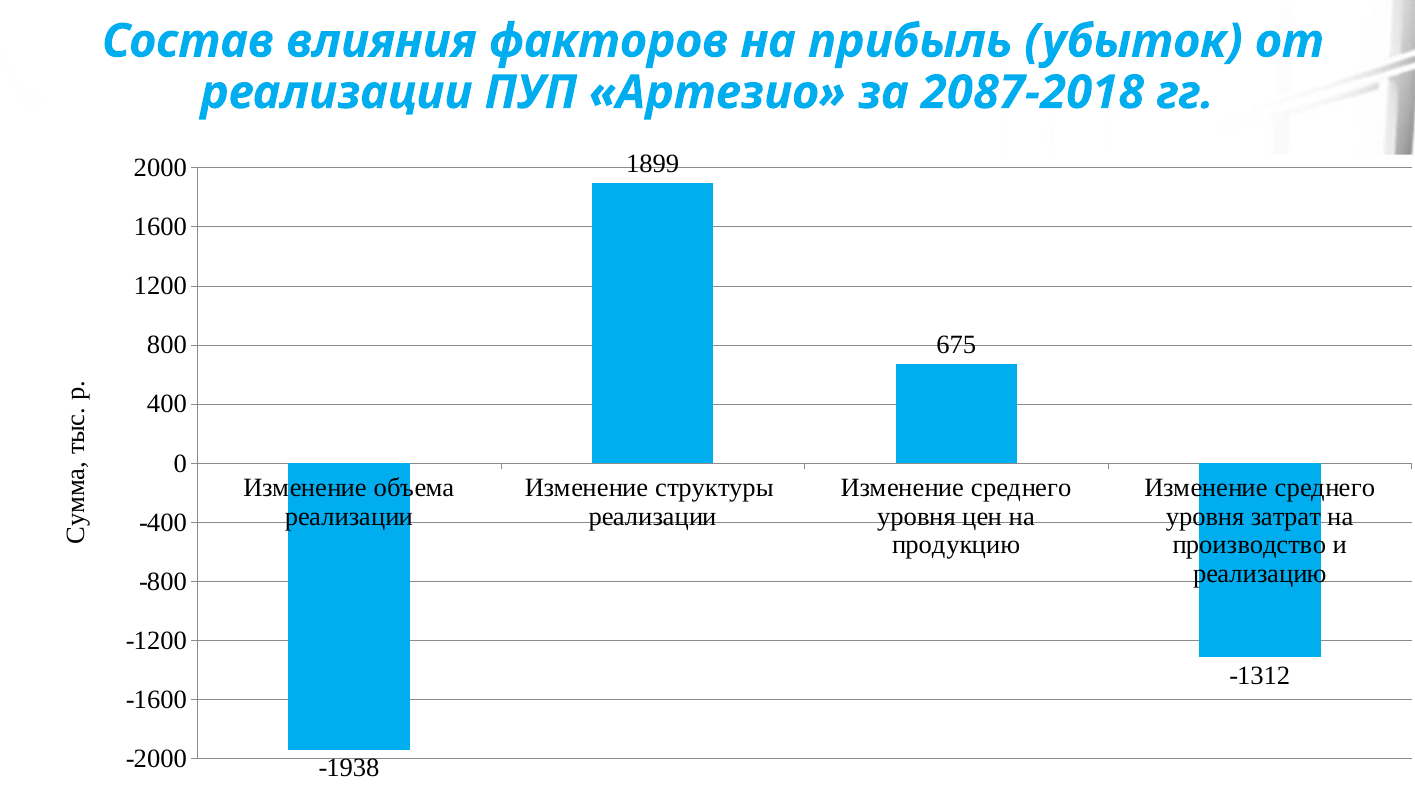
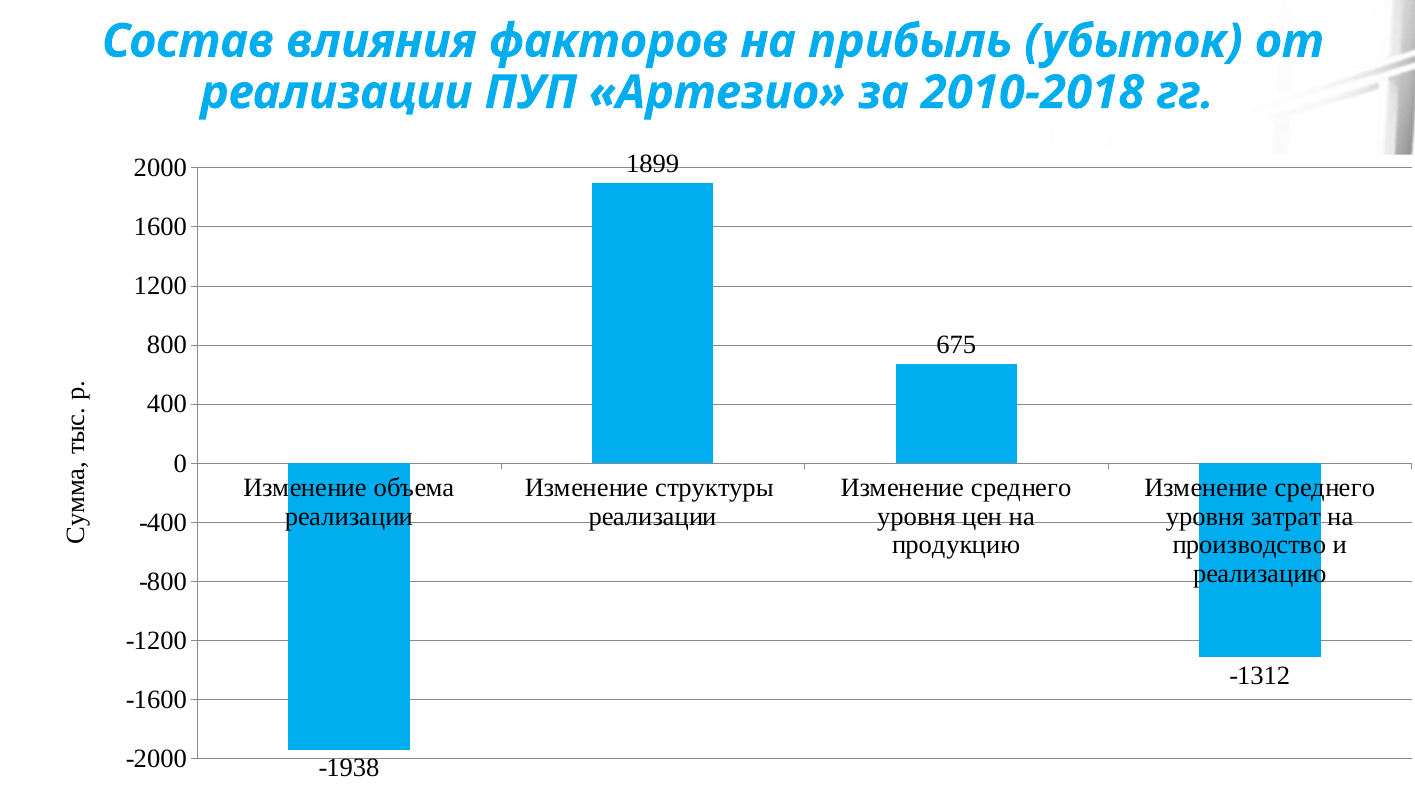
2087-2018: 2087-2018 -> 2010-2018 (1033, 93)
